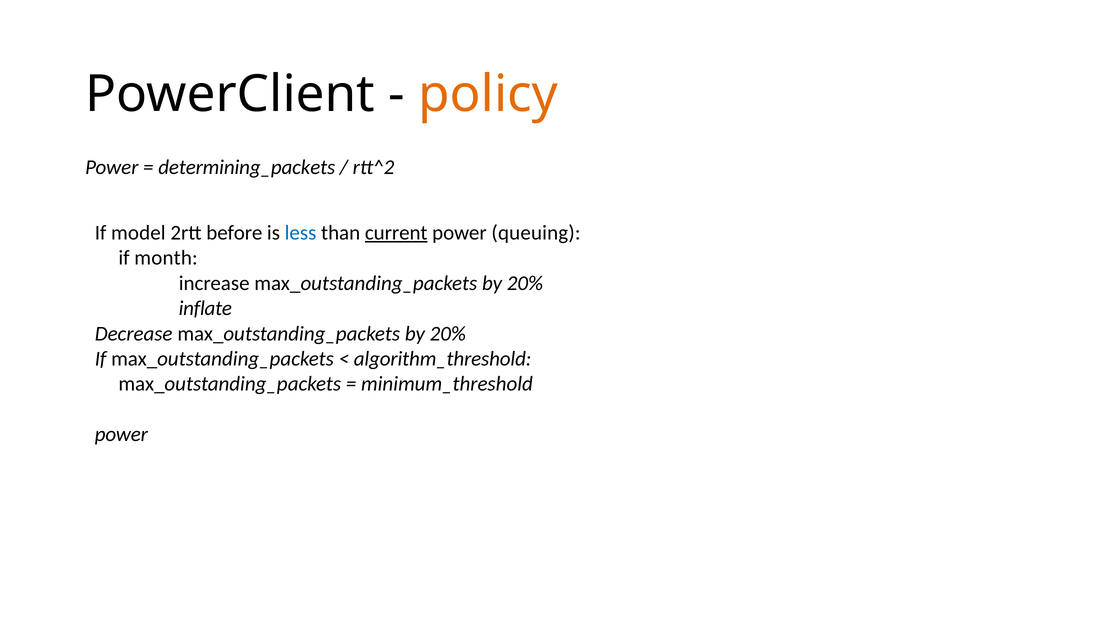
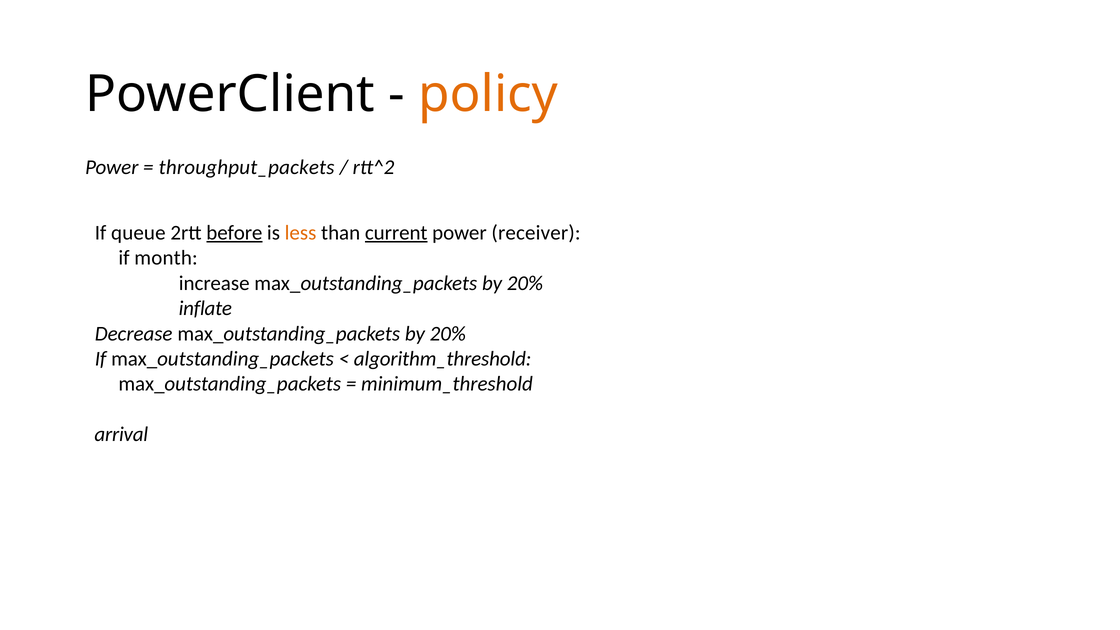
determining_packets: determining_packets -> throughput_packets (247, 168)
model: model -> queue (138, 233)
before underline: none -> present (234, 233)
less colour: blue -> orange (301, 233)
queuing: queuing -> receiver (536, 233)
power: power -> arrival (121, 434)
